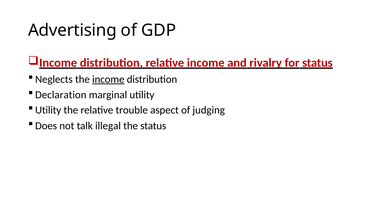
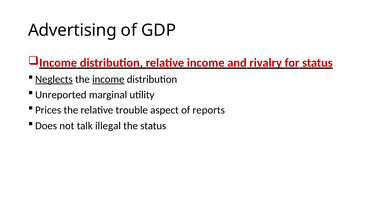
Neglects underline: none -> present (54, 79)
Declaration: Declaration -> Unreported (61, 95)
Utility: Utility -> Prices (48, 110)
judging: judging -> reports (209, 110)
